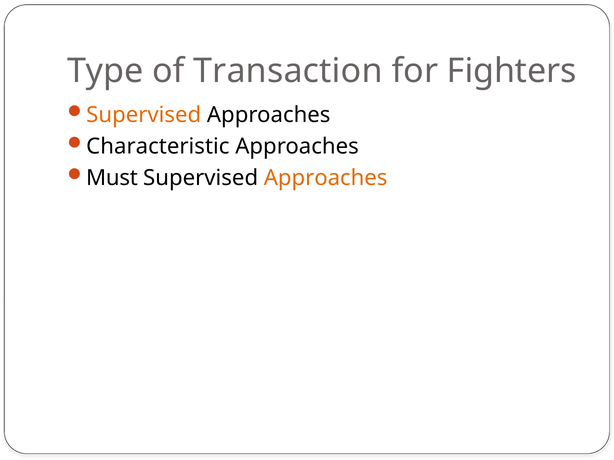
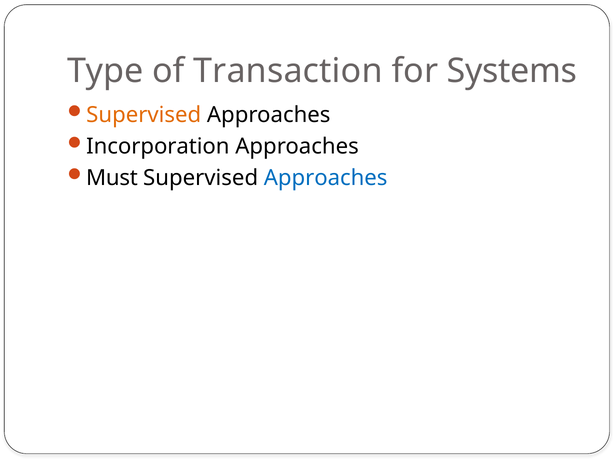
Fighters: Fighters -> Systems (512, 71)
Characteristic: Characteristic -> Incorporation (158, 147)
Approaches colour: orange -> blue (326, 178)
